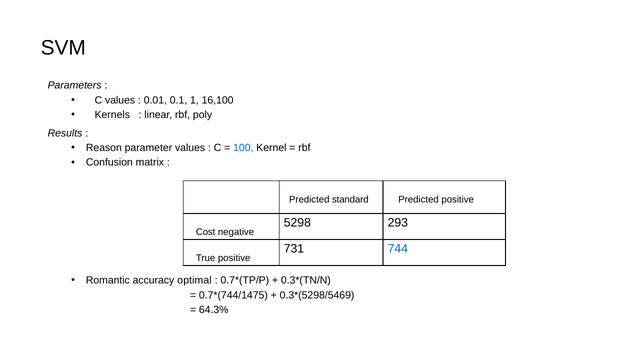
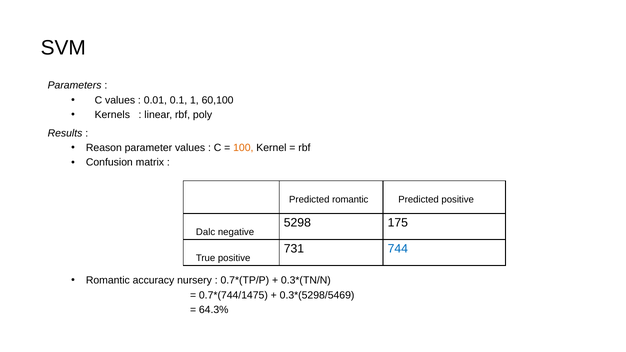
16,100: 16,100 -> 60,100 (218, 100)
100 colour: blue -> orange (243, 148)
Predicted standard: standard -> romantic (350, 199)
293: 293 -> 175 (398, 223)
Cost: Cost -> Dalc (206, 232)
optimal: optimal -> nursery (195, 281)
